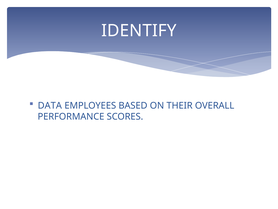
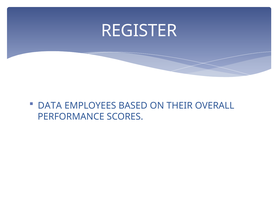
IDENTIFY: IDENTIFY -> REGISTER (139, 31)
